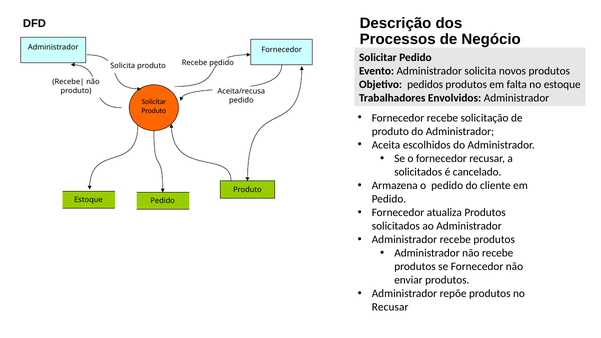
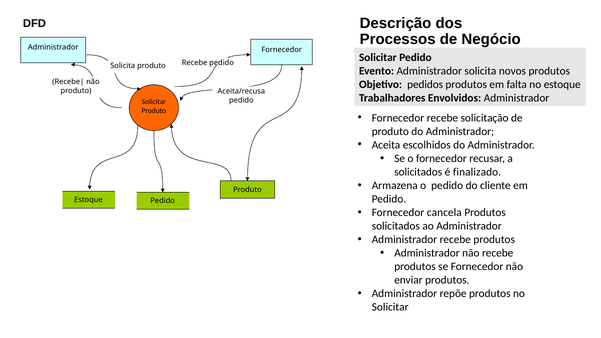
cancelado: cancelado -> finalizado (477, 172)
atualiza: atualiza -> cancela (444, 213)
Recusar: Recusar -> Solicitar (390, 307)
